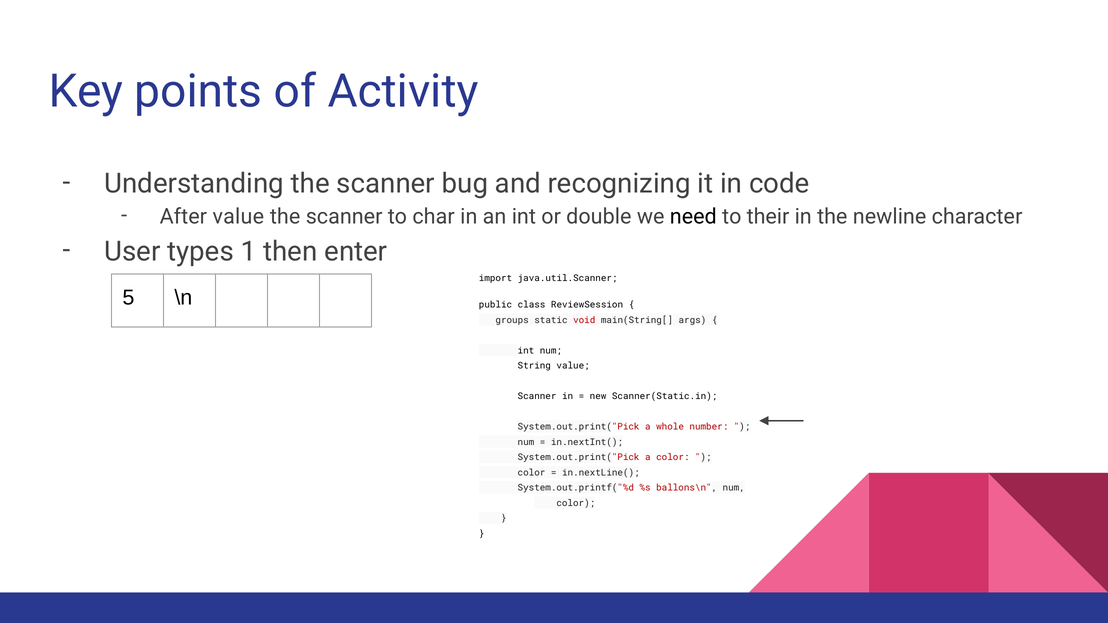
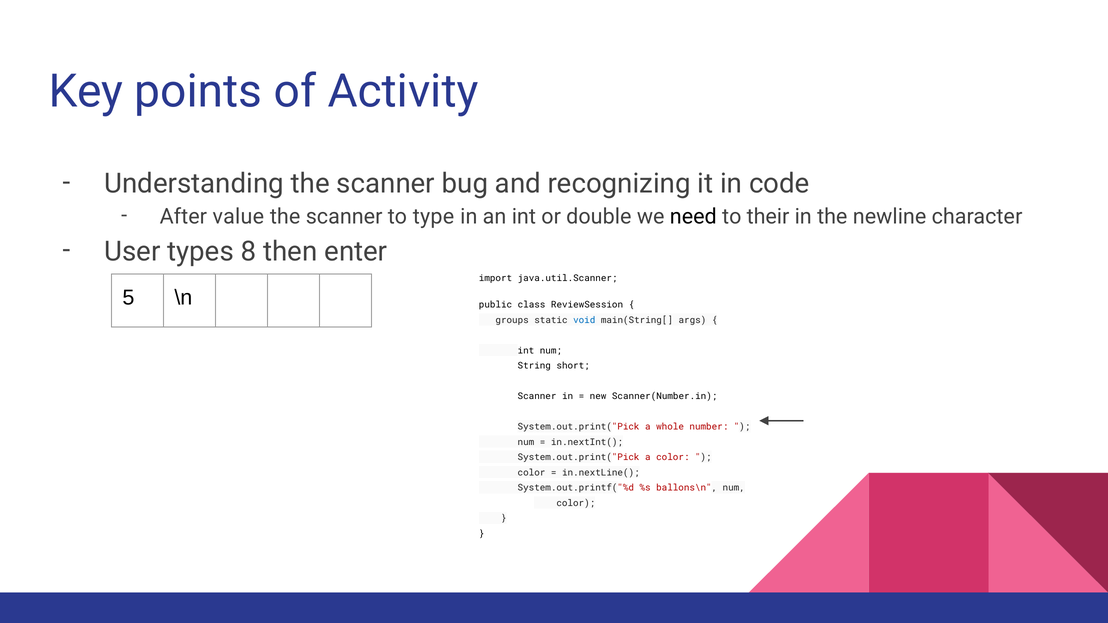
char: char -> type (433, 217)
1: 1 -> 8 (249, 252)
void colour: red -> blue (584, 320)
String value: value -> short (573, 366)
Scanner(Static.in: Scanner(Static.in -> Scanner(Number.in (665, 396)
